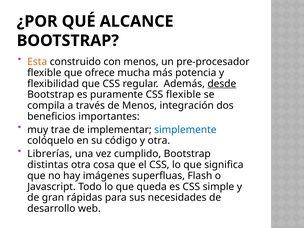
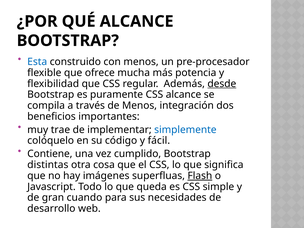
Esta colour: orange -> blue (37, 62)
CSS flexible: flexible -> alcance (184, 95)
y otra: otra -> fácil (159, 141)
Librerías: Librerías -> Contiene (50, 154)
Flash underline: none -> present (200, 176)
rápidas: rápidas -> cuando (84, 198)
